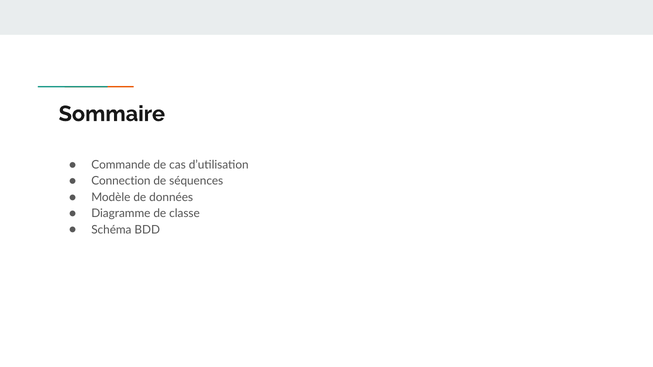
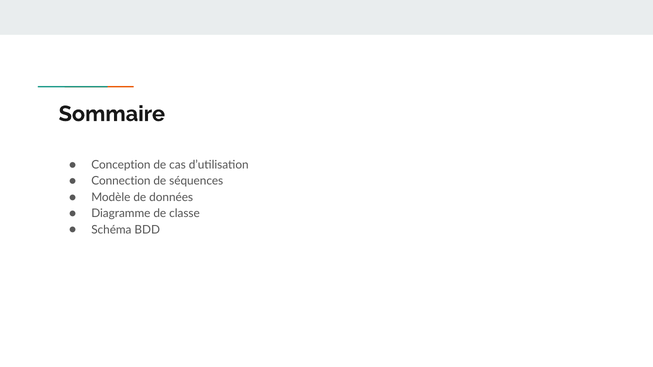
Commande: Commande -> Conception (121, 165)
